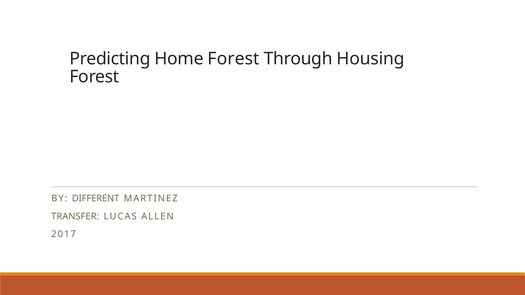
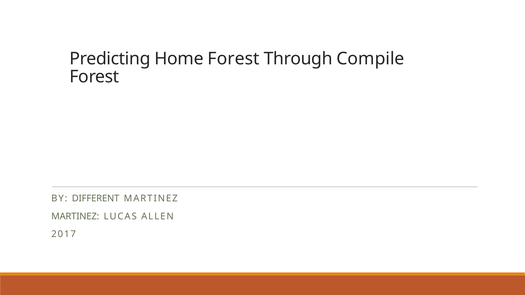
Housing: Housing -> Compile (370, 59)
TRANSFER: TRANSFER -> MARTINEZ (75, 216)
